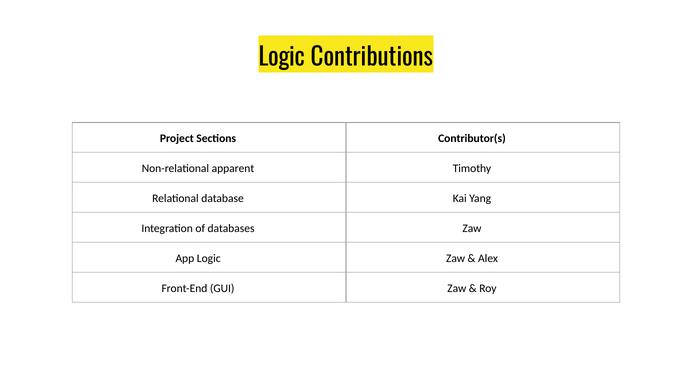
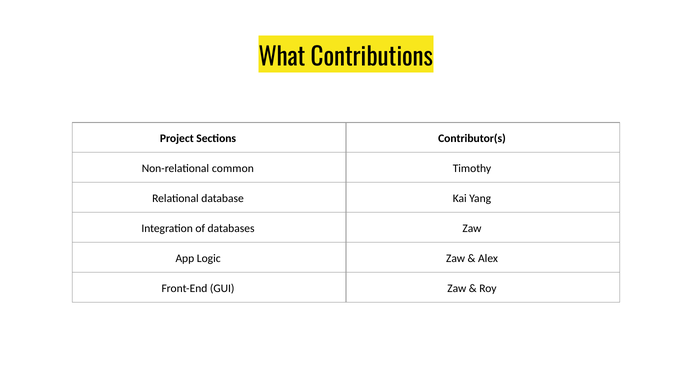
Logic: Logic -> What (282, 57)
apparent: apparent -> common (233, 169)
